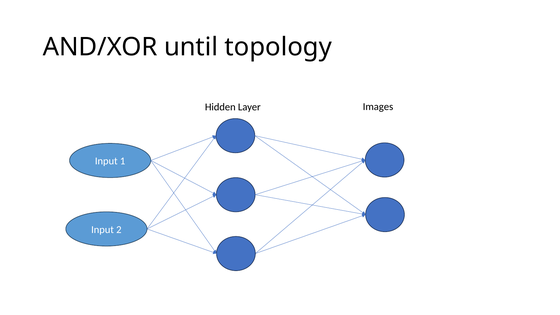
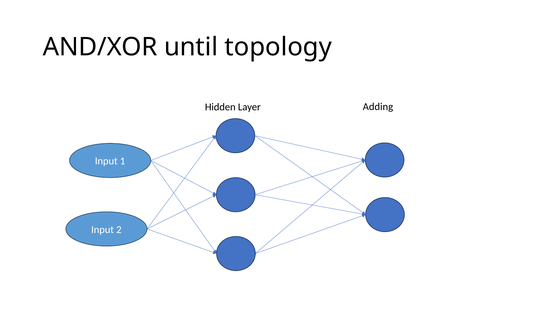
Images: Images -> Adding (378, 107)
